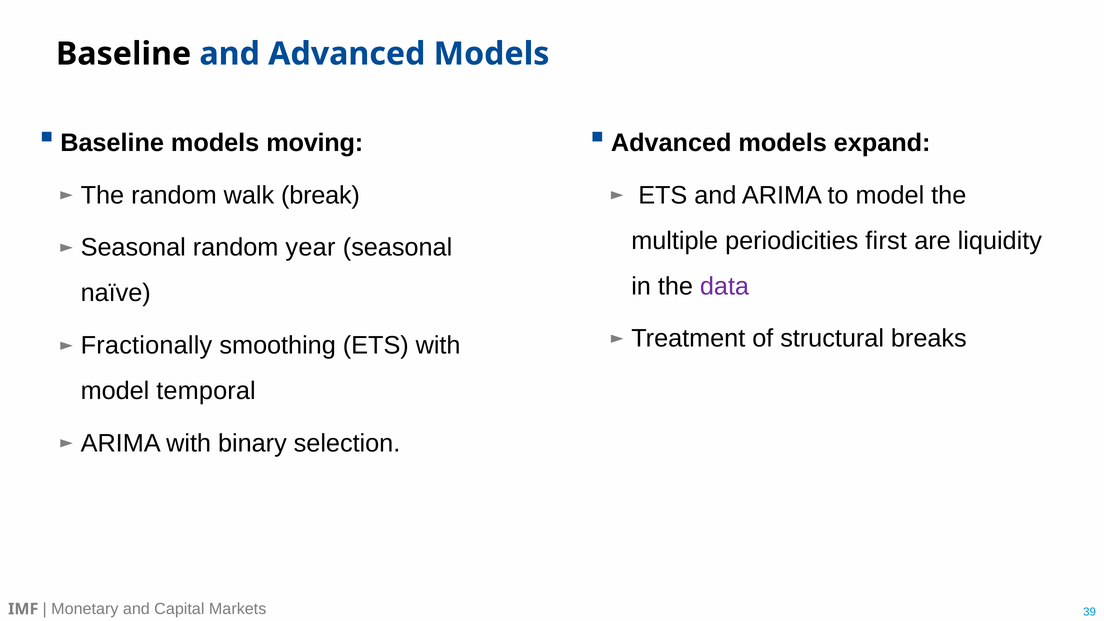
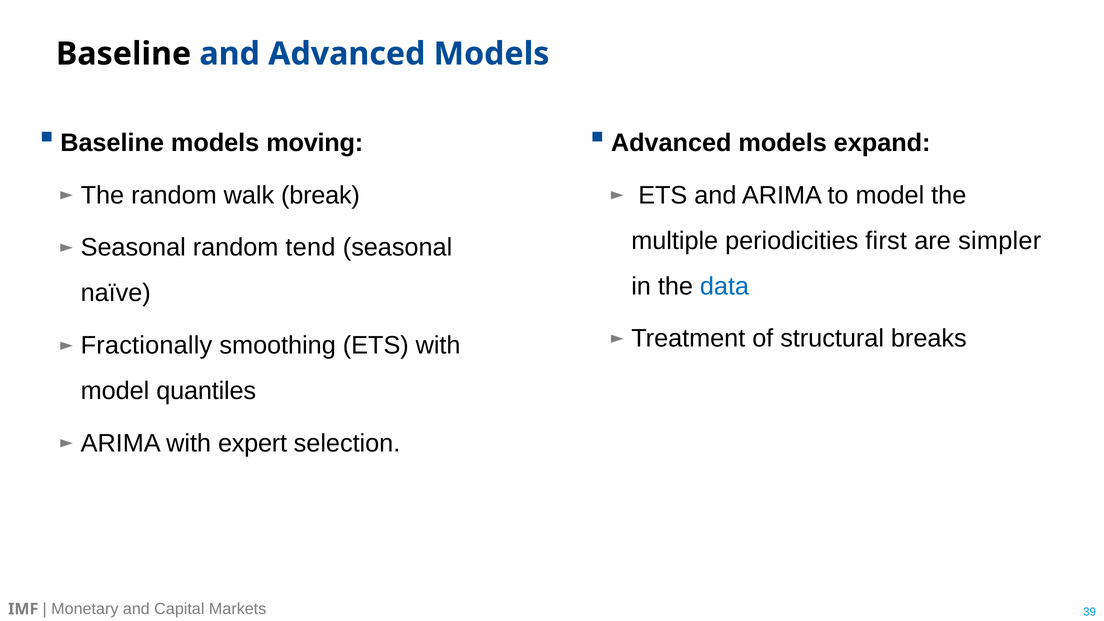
liquidity: liquidity -> simpler (1000, 241)
year: year -> tend (310, 248)
data colour: purple -> blue (724, 286)
temporal: temporal -> quantiles (206, 391)
binary: binary -> expert (253, 443)
